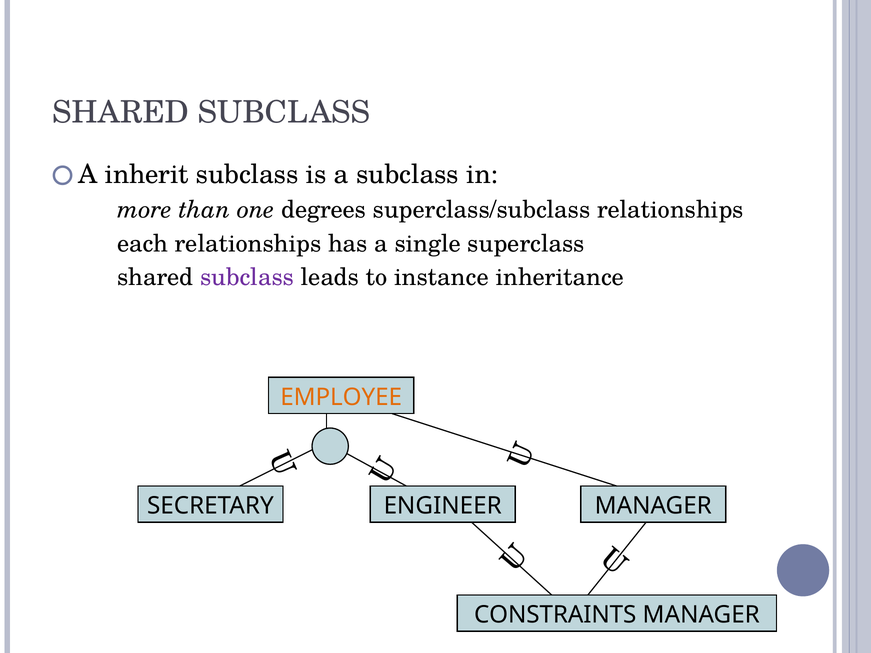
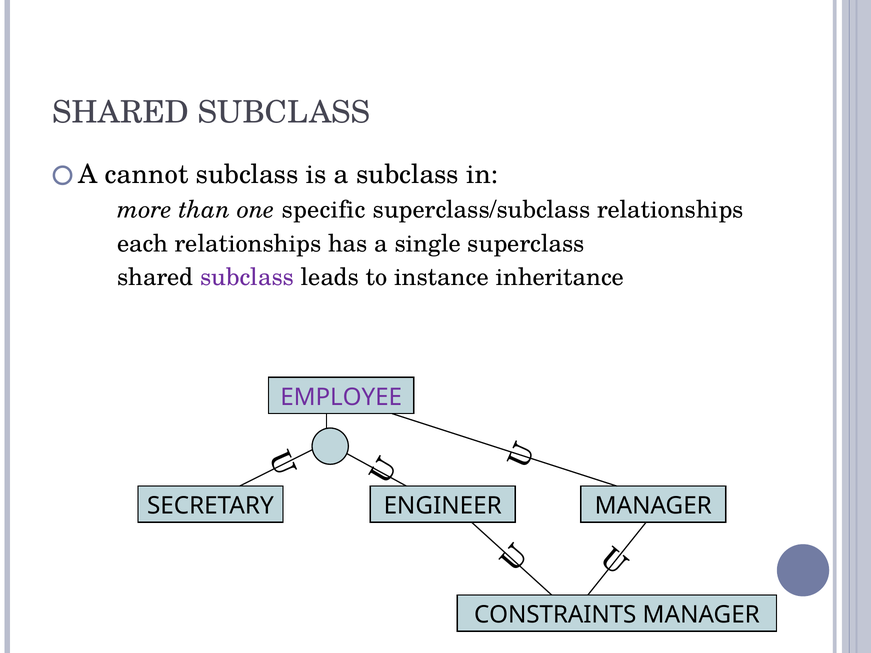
inherit: inherit -> cannot (147, 175)
degrees: degrees -> specific (324, 210)
EMPLOYEE colour: orange -> purple (341, 397)
